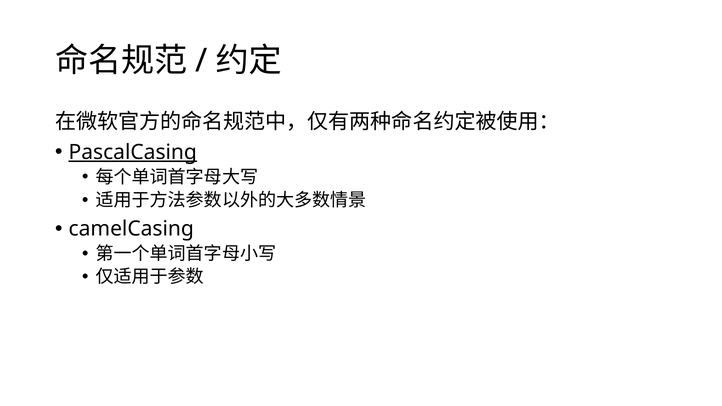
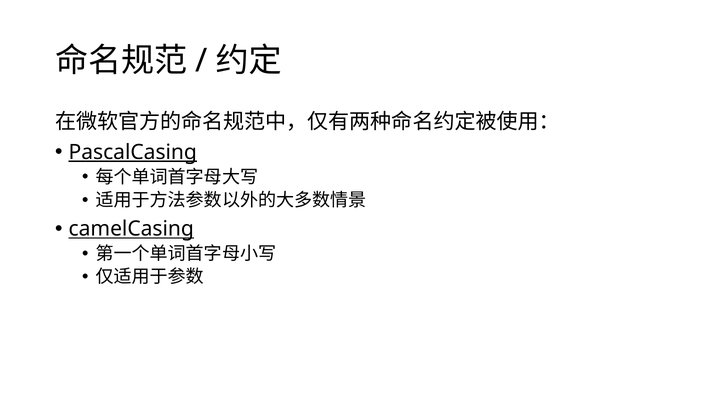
camelCasing underline: none -> present (131, 229)
